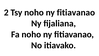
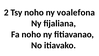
Tsy noho ny fitiavanao: fitiavanao -> voalefona (76, 12)
